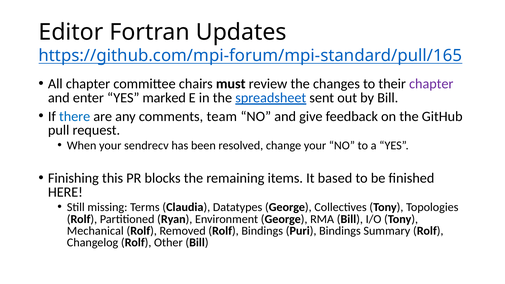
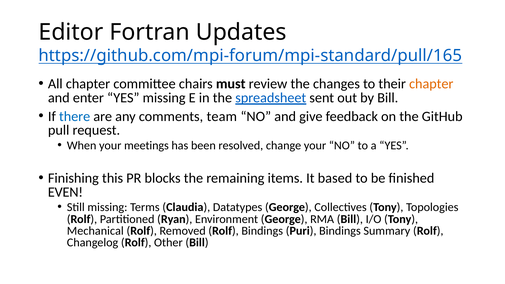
chapter colour: purple -> orange (431, 84)
YES marked: marked -> missing (164, 98)
sendrecv: sendrecv -> meetings (146, 145)
HERE: HERE -> EVEN (65, 192)
